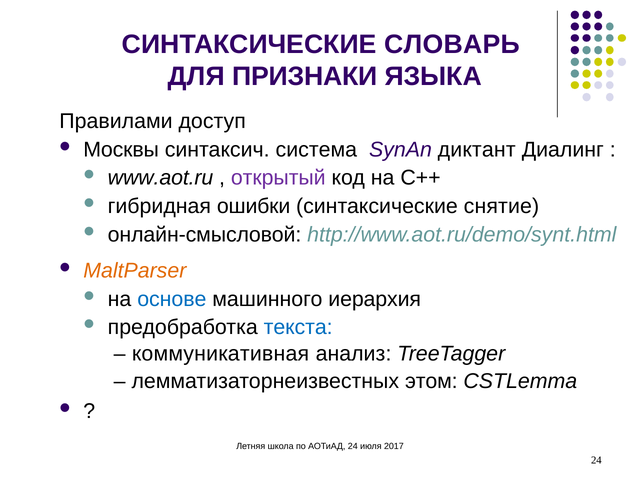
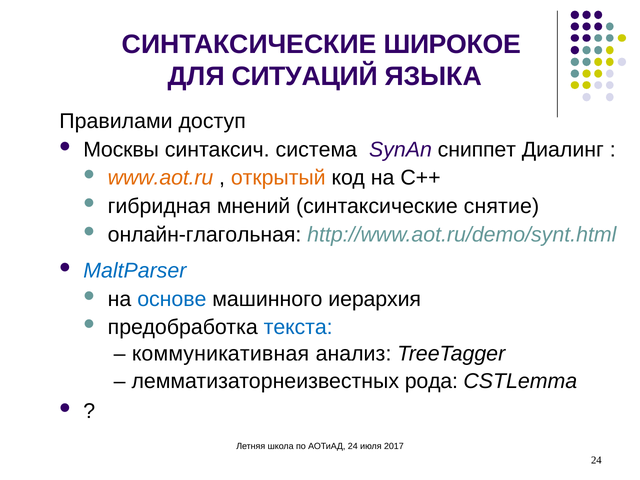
СЛОВАРЬ: СЛОВАРЬ -> ШИРОКОЕ (452, 44)
ПРИЗНАКИ: ПРИЗНАКИ -> СИТУАЦИЙ (305, 76)
диктант: диктант -> сниппет (477, 150)
www.aot.ru colour: black -> orange (161, 178)
открытый colour: purple -> orange (278, 178)
ошибки: ошибки -> мнений (254, 206)
онлайн-смысловой: онлайн-смысловой -> онлайн-глагольная (205, 234)
MaltParser colour: orange -> blue (135, 271)
этом: этом -> рода (431, 381)
